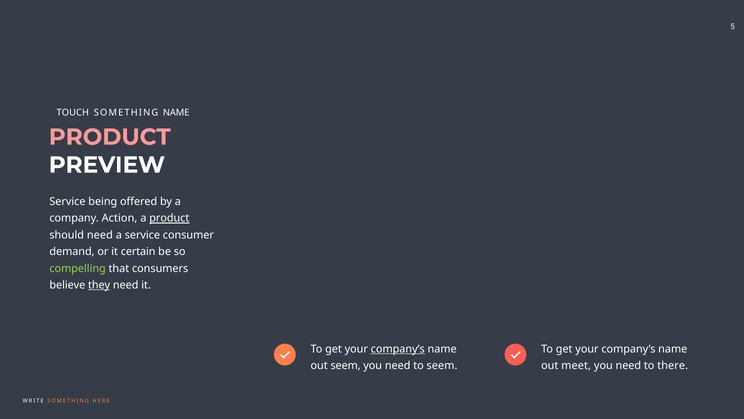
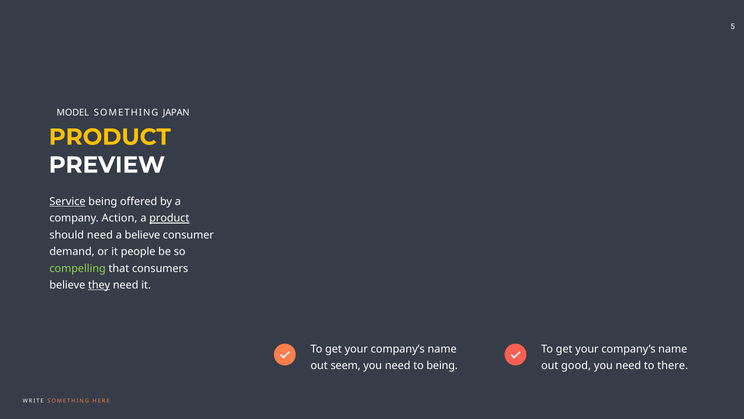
TOUCH: TOUCH -> MODEL (73, 112)
SOMETHING NAME: NAME -> JAPAN (176, 112)
PRODUCT colour: pink -> yellow (110, 137)
Service underline: none -> present (67, 202)
a service: service -> believe (142, 235)
certain: certain -> people (138, 252)
company’s underline: present -> none (398, 349)
to seem: seem -> being (442, 365)
meet: meet -> good (576, 365)
